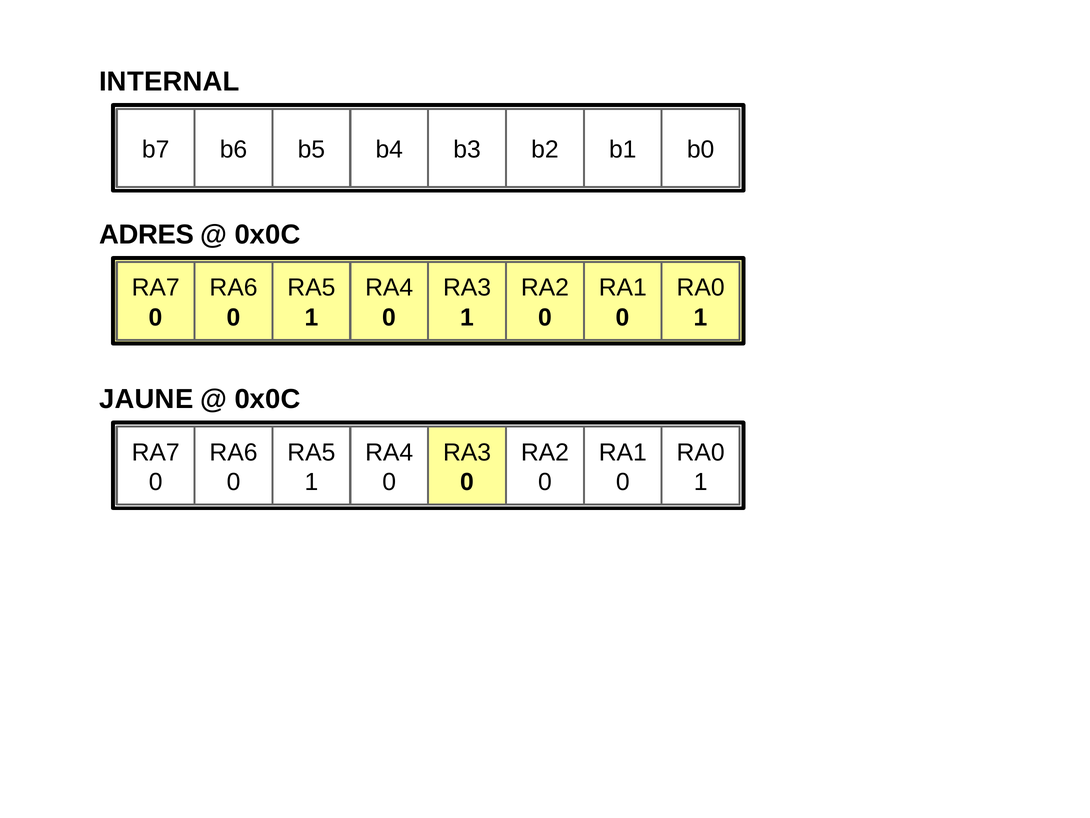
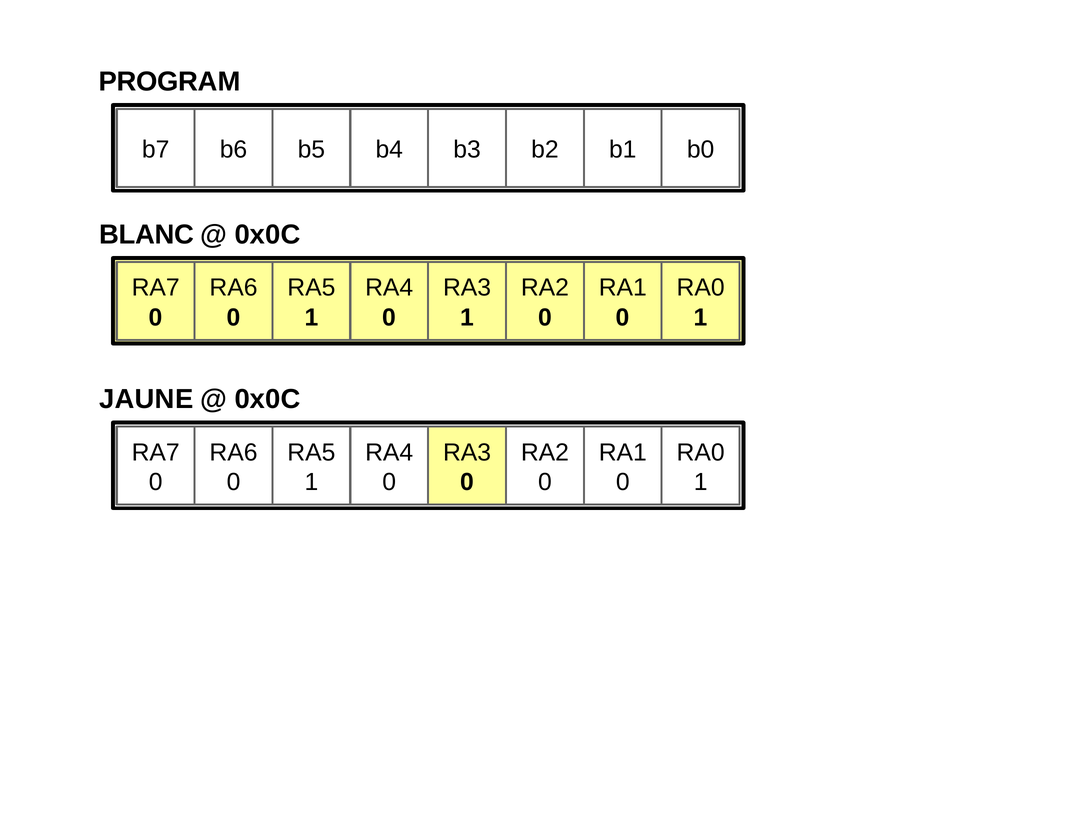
INTERNAL: INTERNAL -> PROGRAM (170, 82)
ADRES: ADRES -> BLANC (147, 234)
